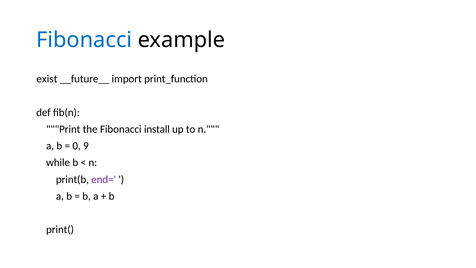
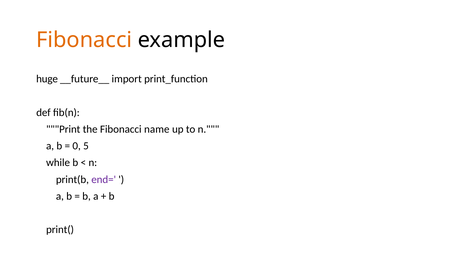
Fibonacci colour: blue -> orange (84, 40)
exist: exist -> huge (47, 79)
install: install -> name (157, 129)
9: 9 -> 5 (86, 146)
